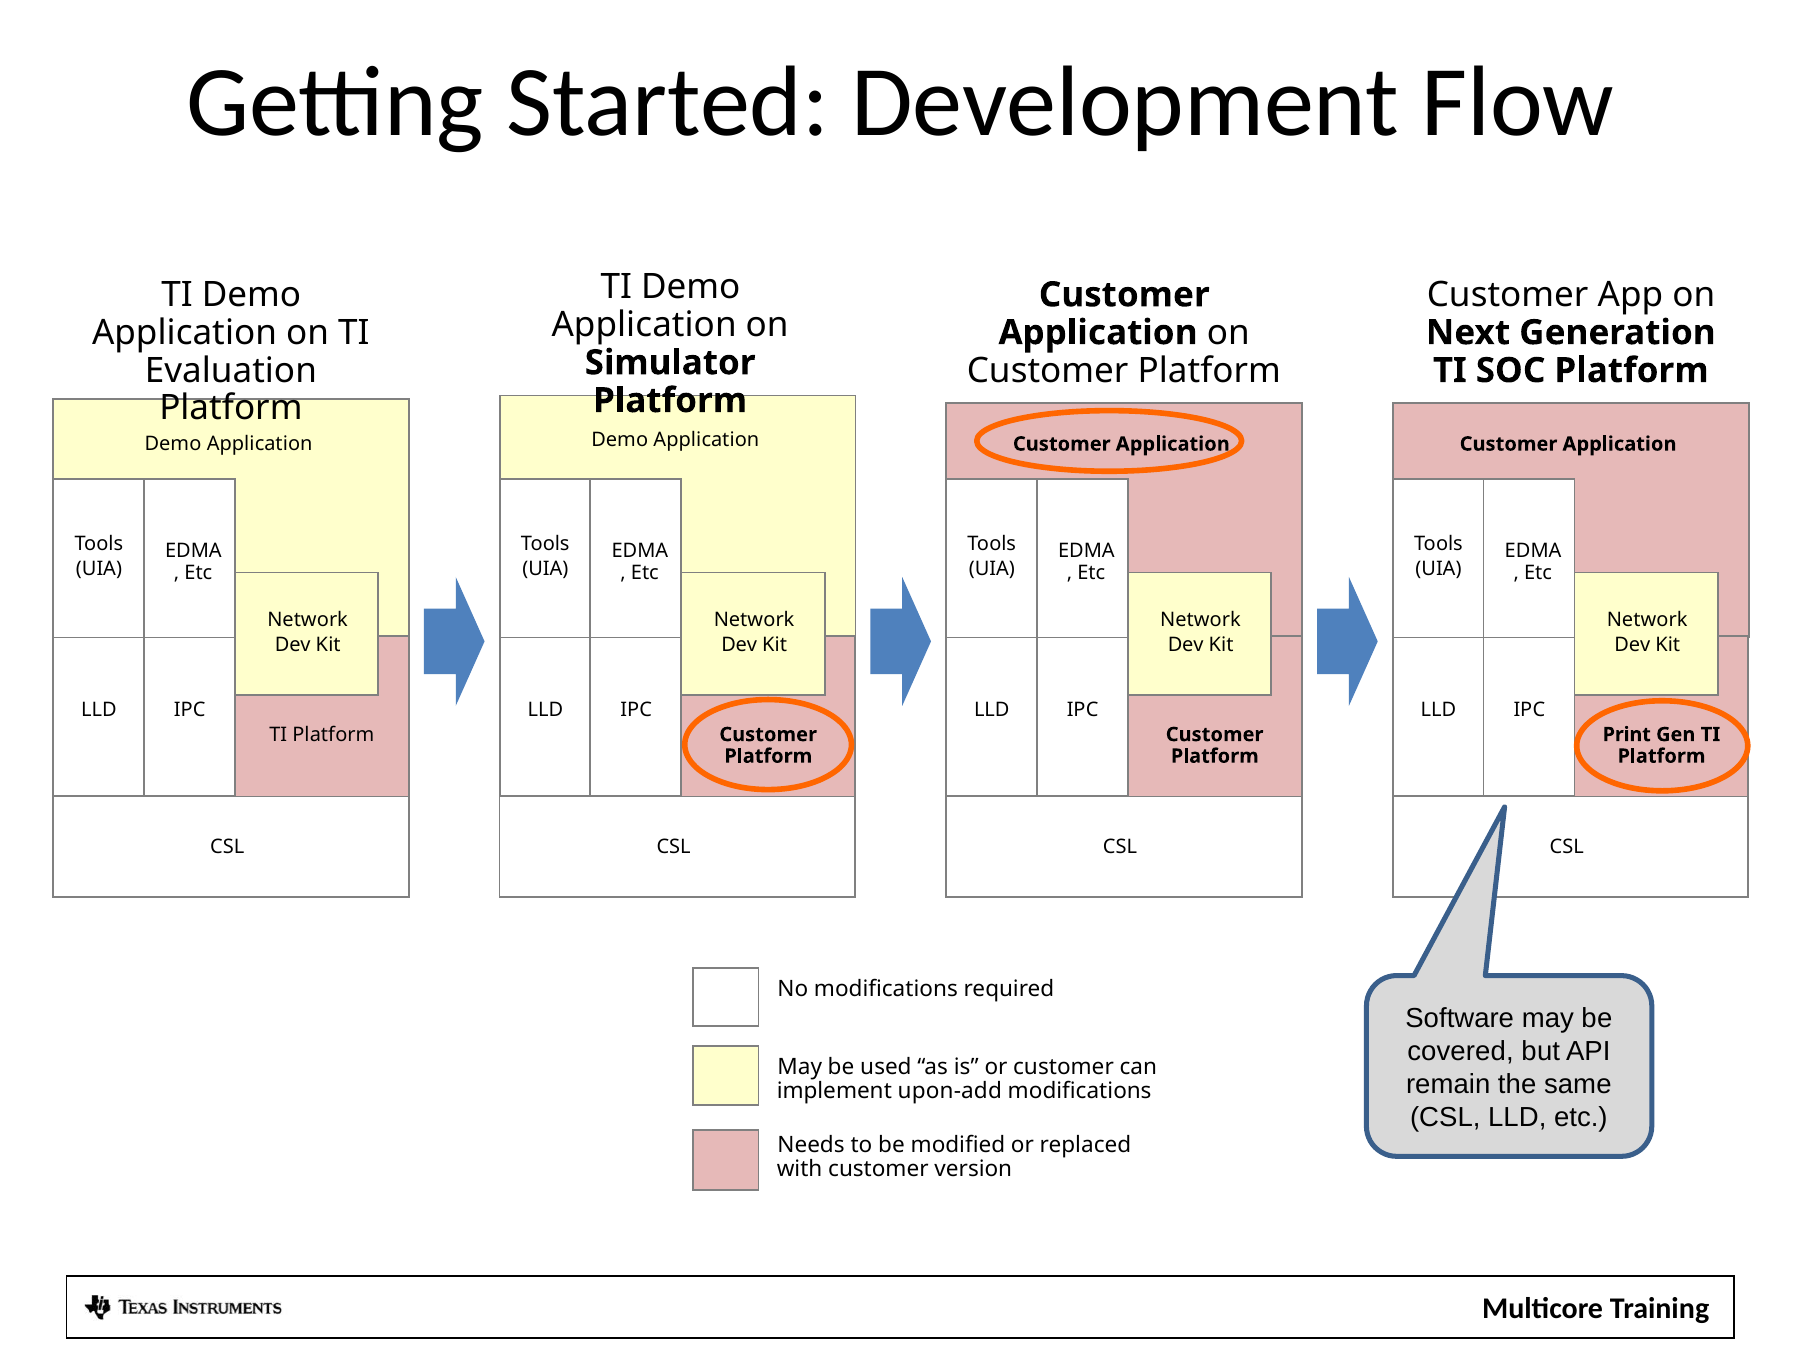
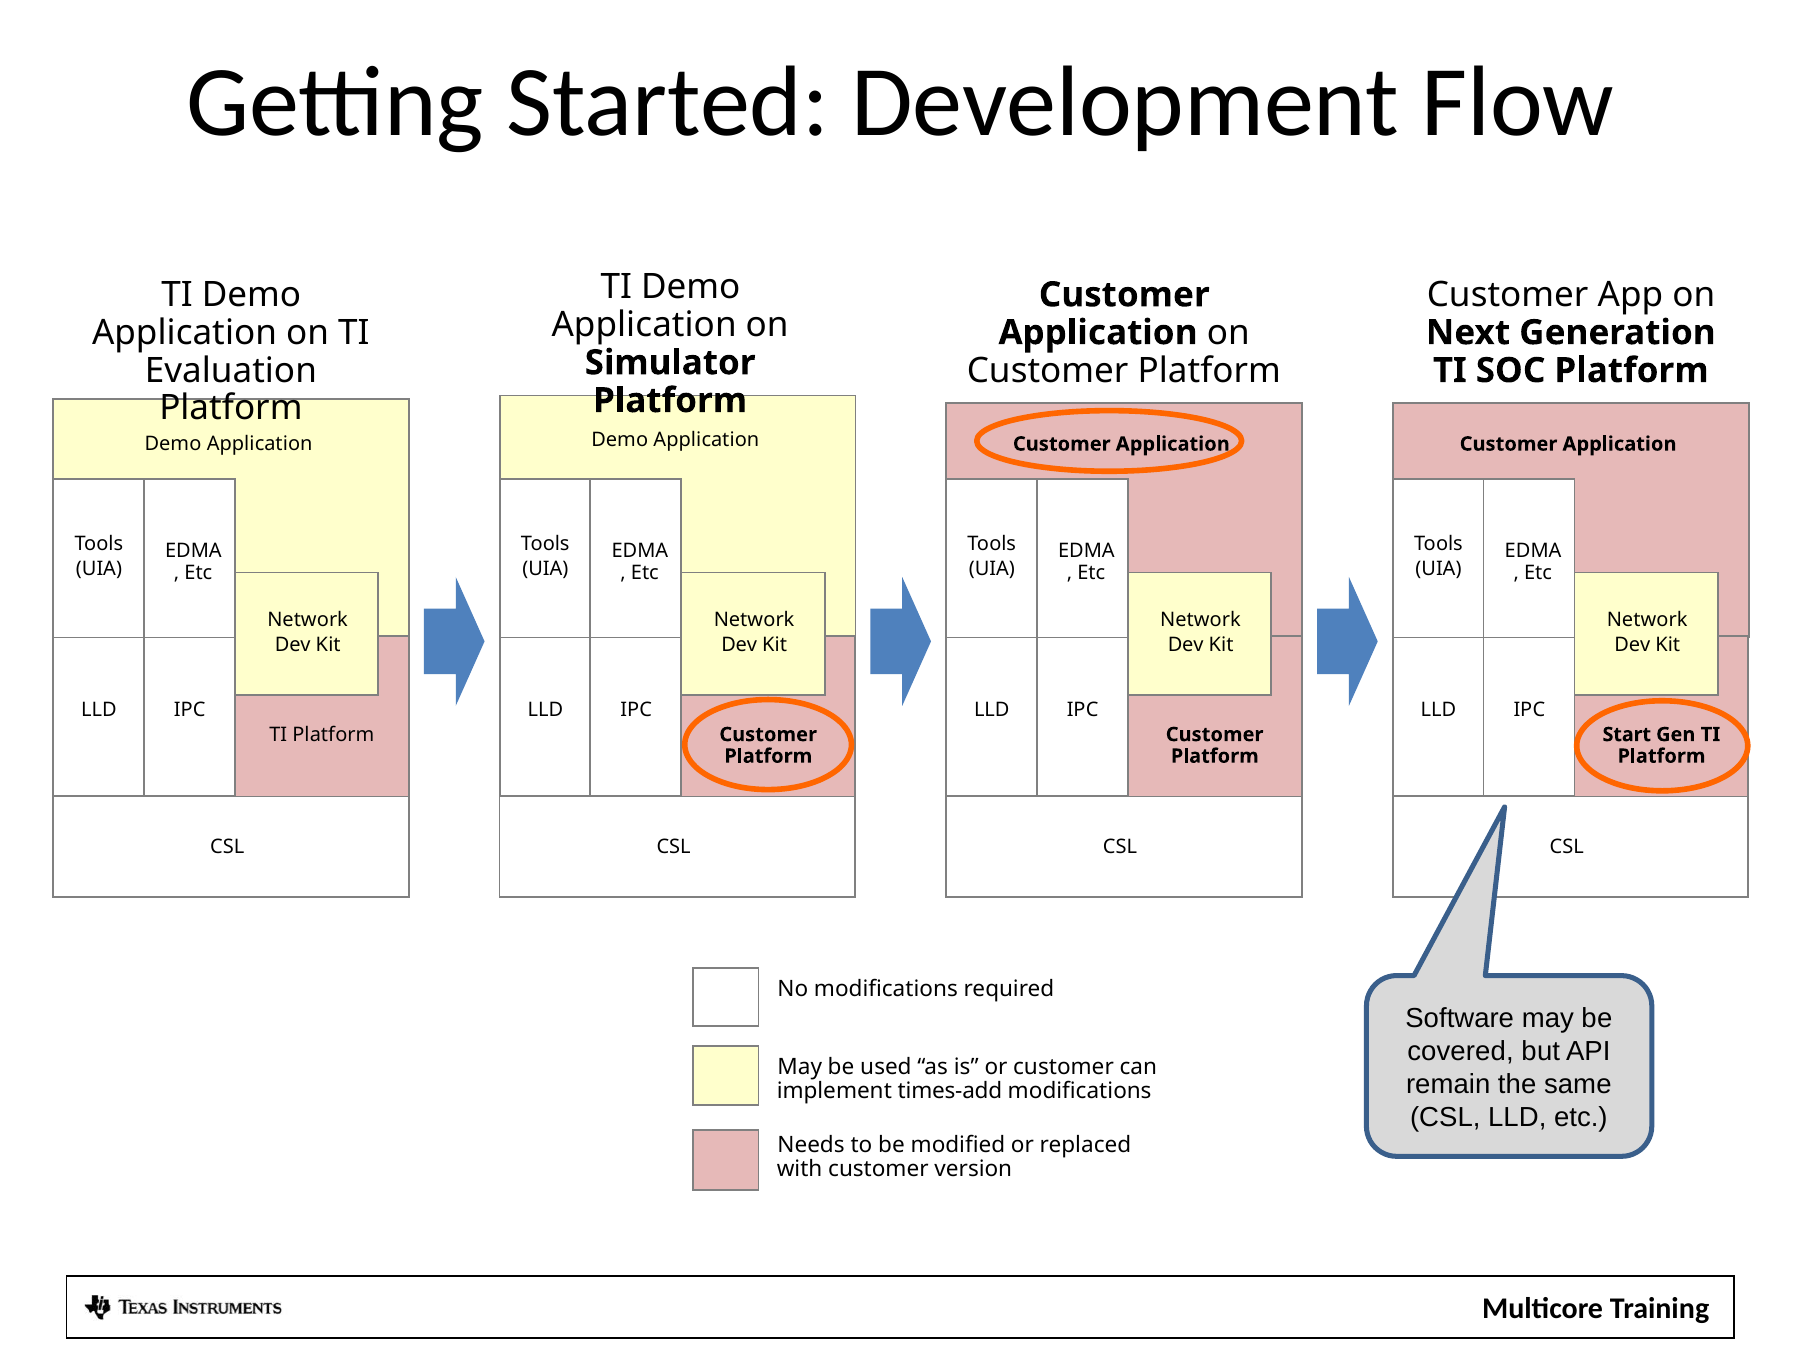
Print: Print -> Start (1627, 735)
upon-add: upon-add -> times-add (950, 1092)
